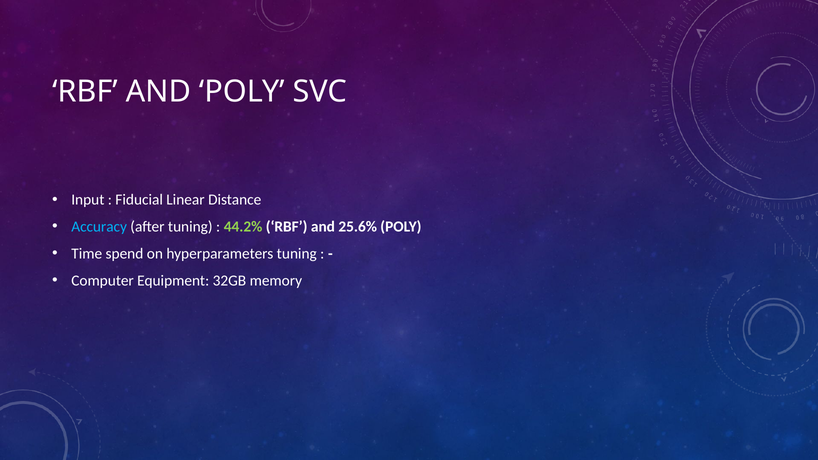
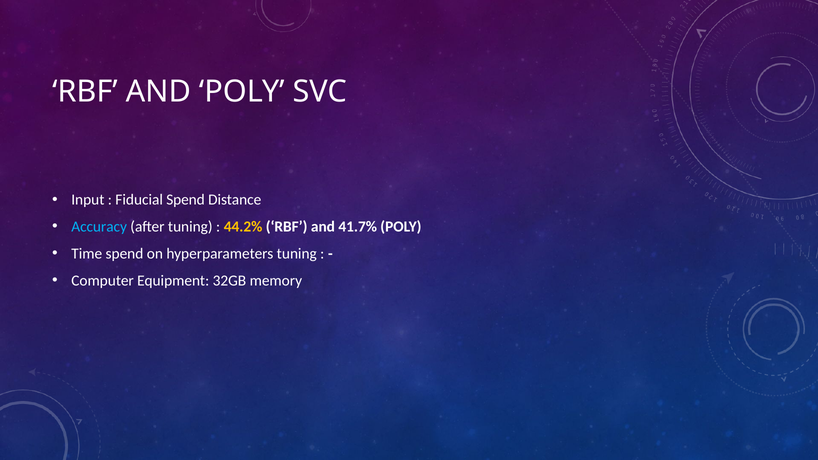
Fiducial Linear: Linear -> Spend (186, 200)
44.2% colour: light green -> yellow (243, 227)
25.6%: 25.6% -> 41.7% (358, 227)
